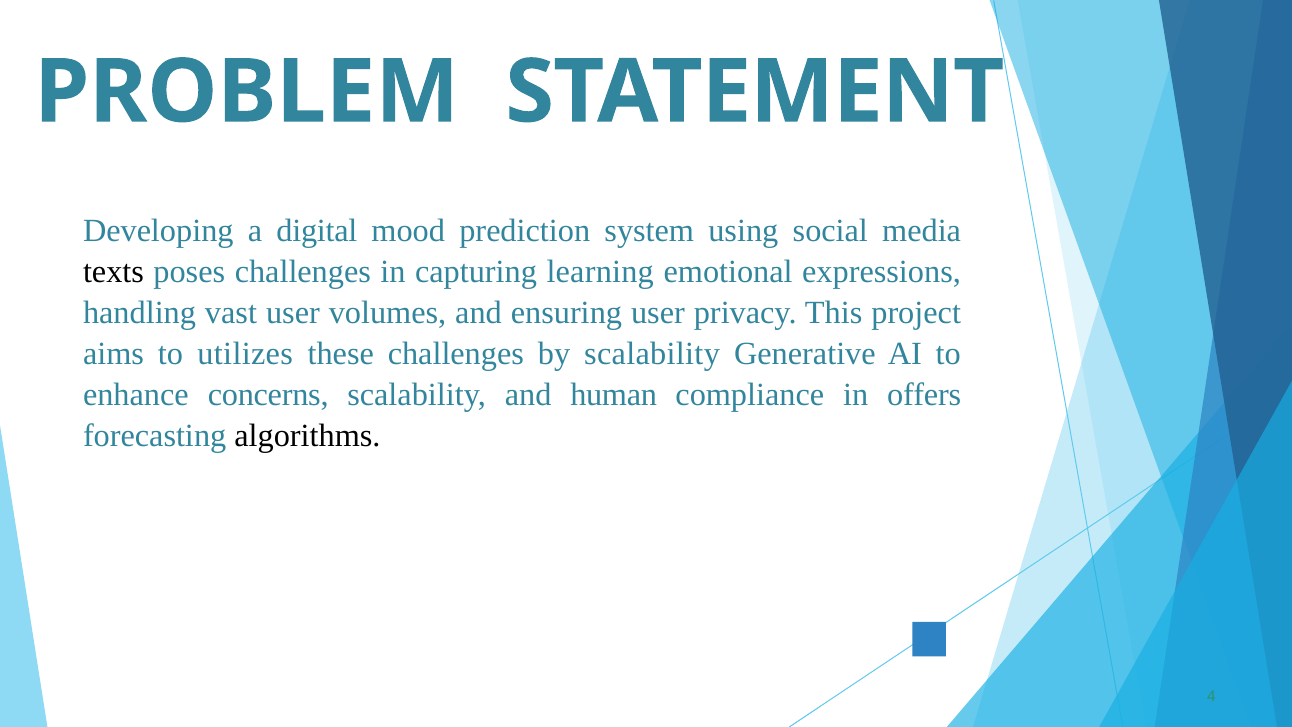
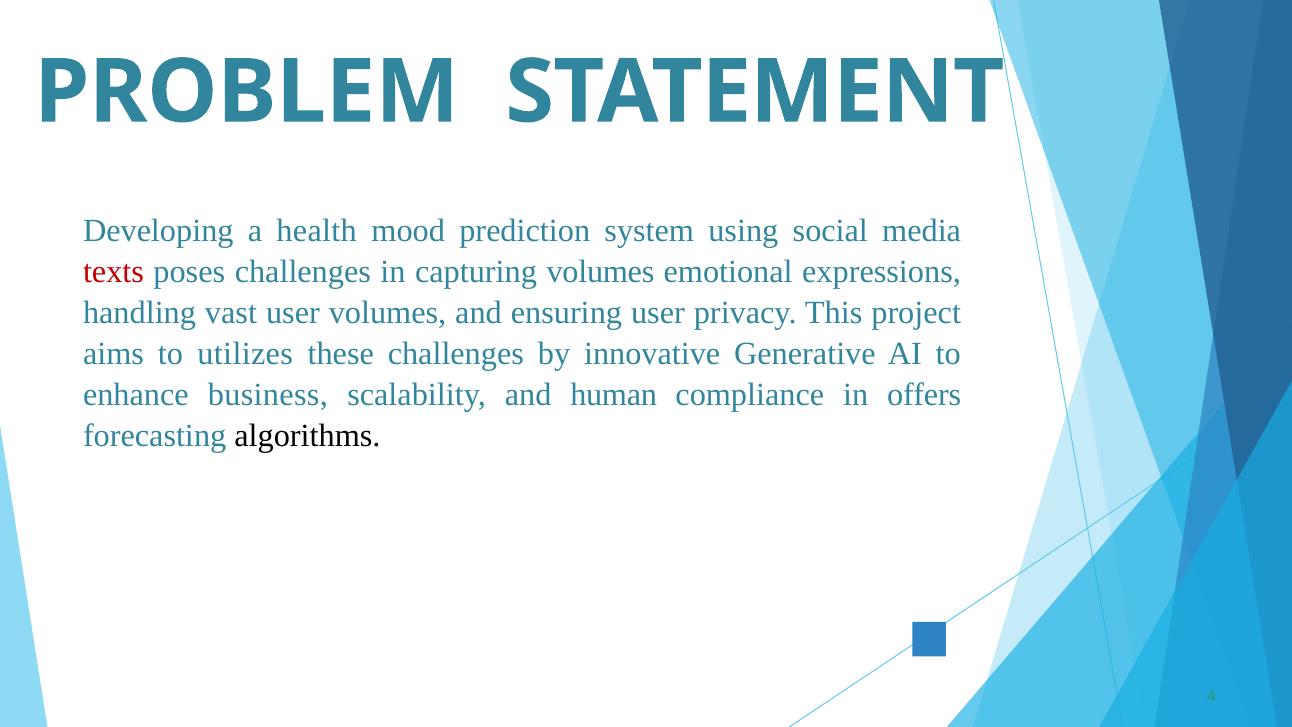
digital: digital -> health (317, 231)
texts colour: black -> red (113, 272)
capturing learning: learning -> volumes (600, 272)
by scalability: scalability -> innovative (652, 354)
concerns: concerns -> business (268, 395)
